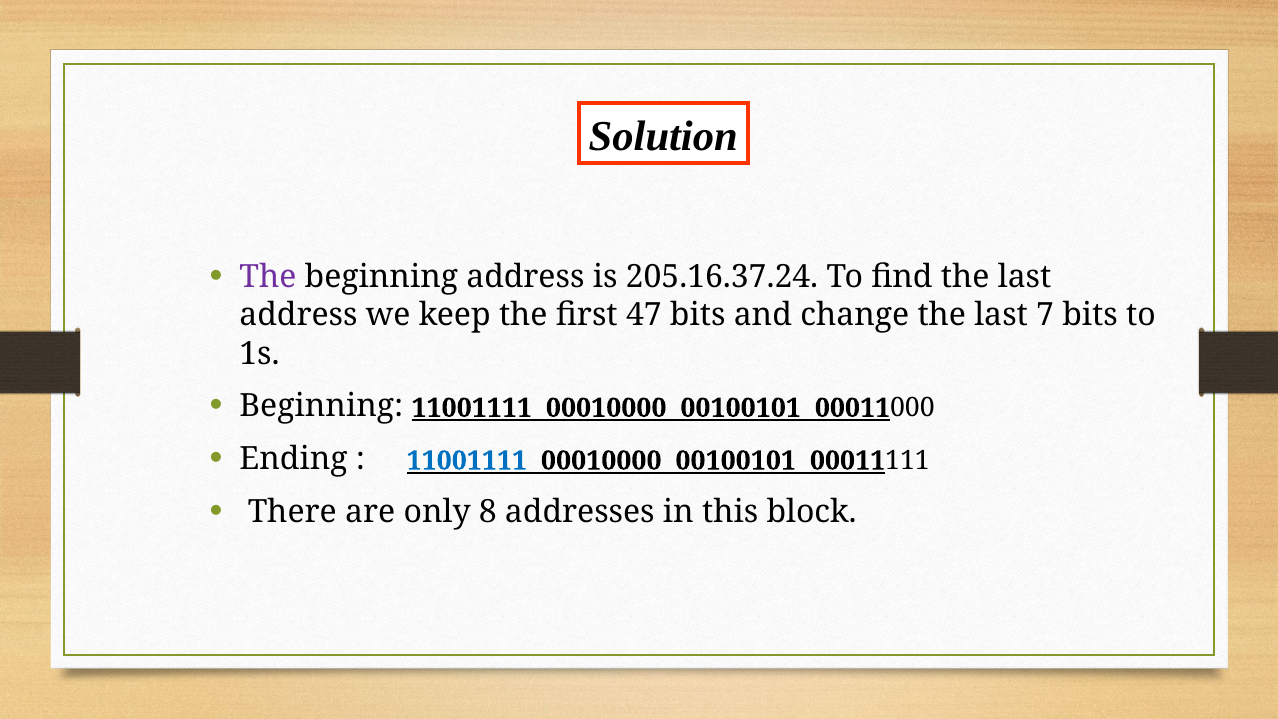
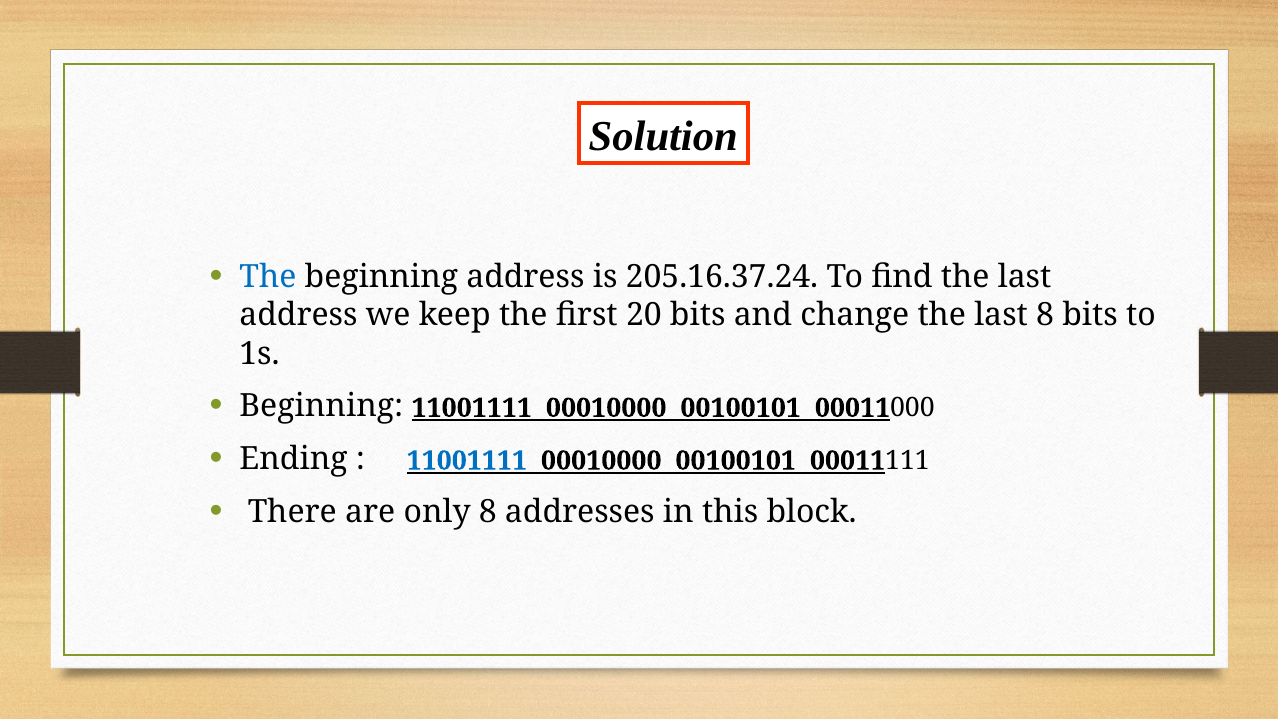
The colour: purple -> blue (268, 277)
47: 47 -> 20 (644, 315)
last 7: 7 -> 8 (1045, 315)
